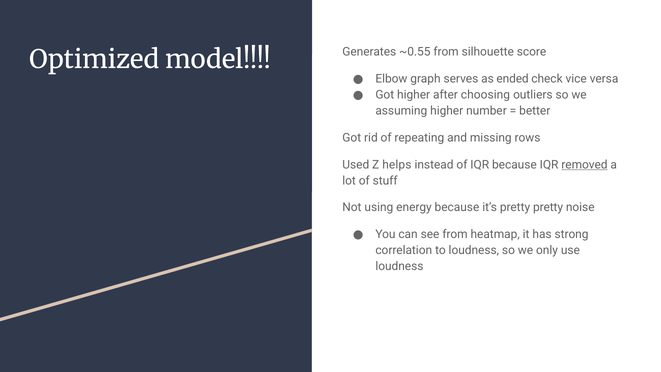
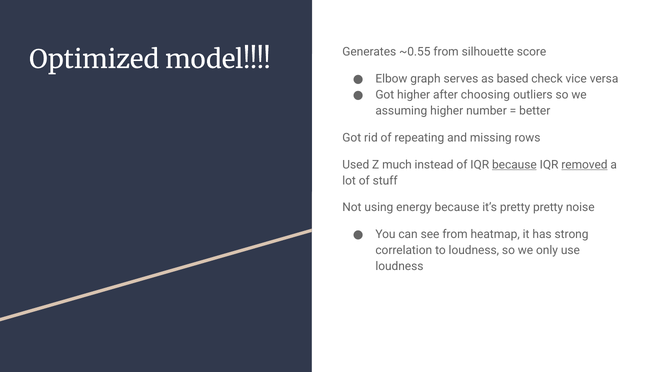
ended: ended -> based (513, 79)
helps: helps -> much (397, 165)
because underline: none -> present (514, 165)
